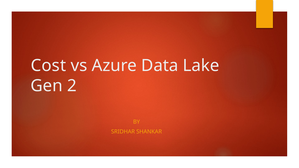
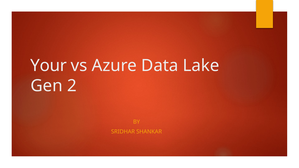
Cost: Cost -> Your (49, 66)
